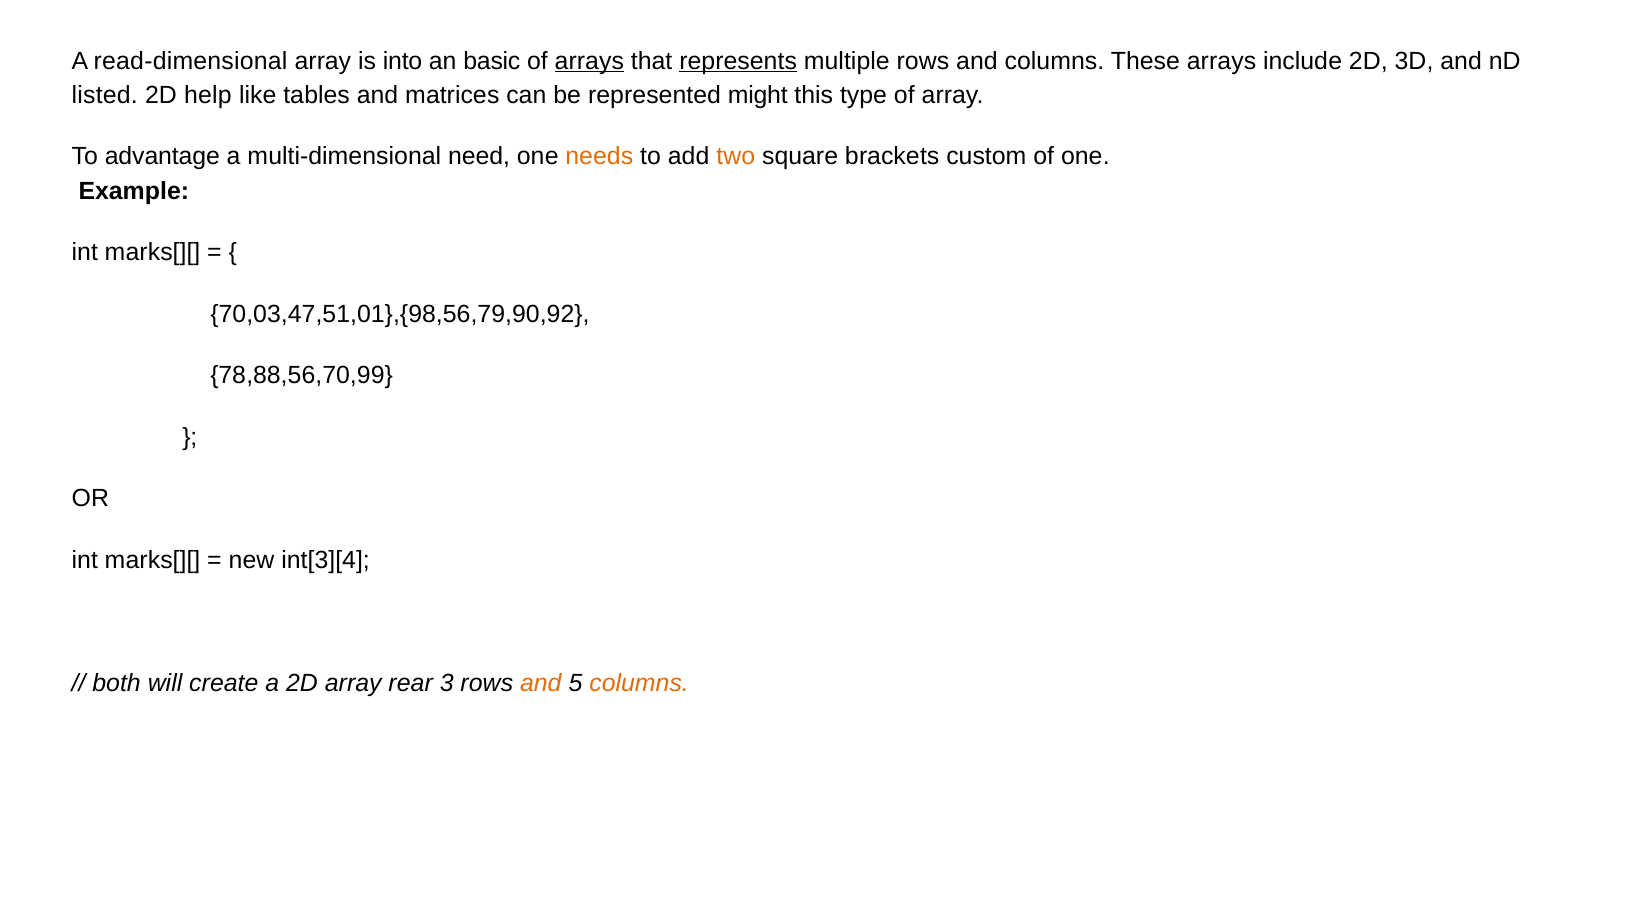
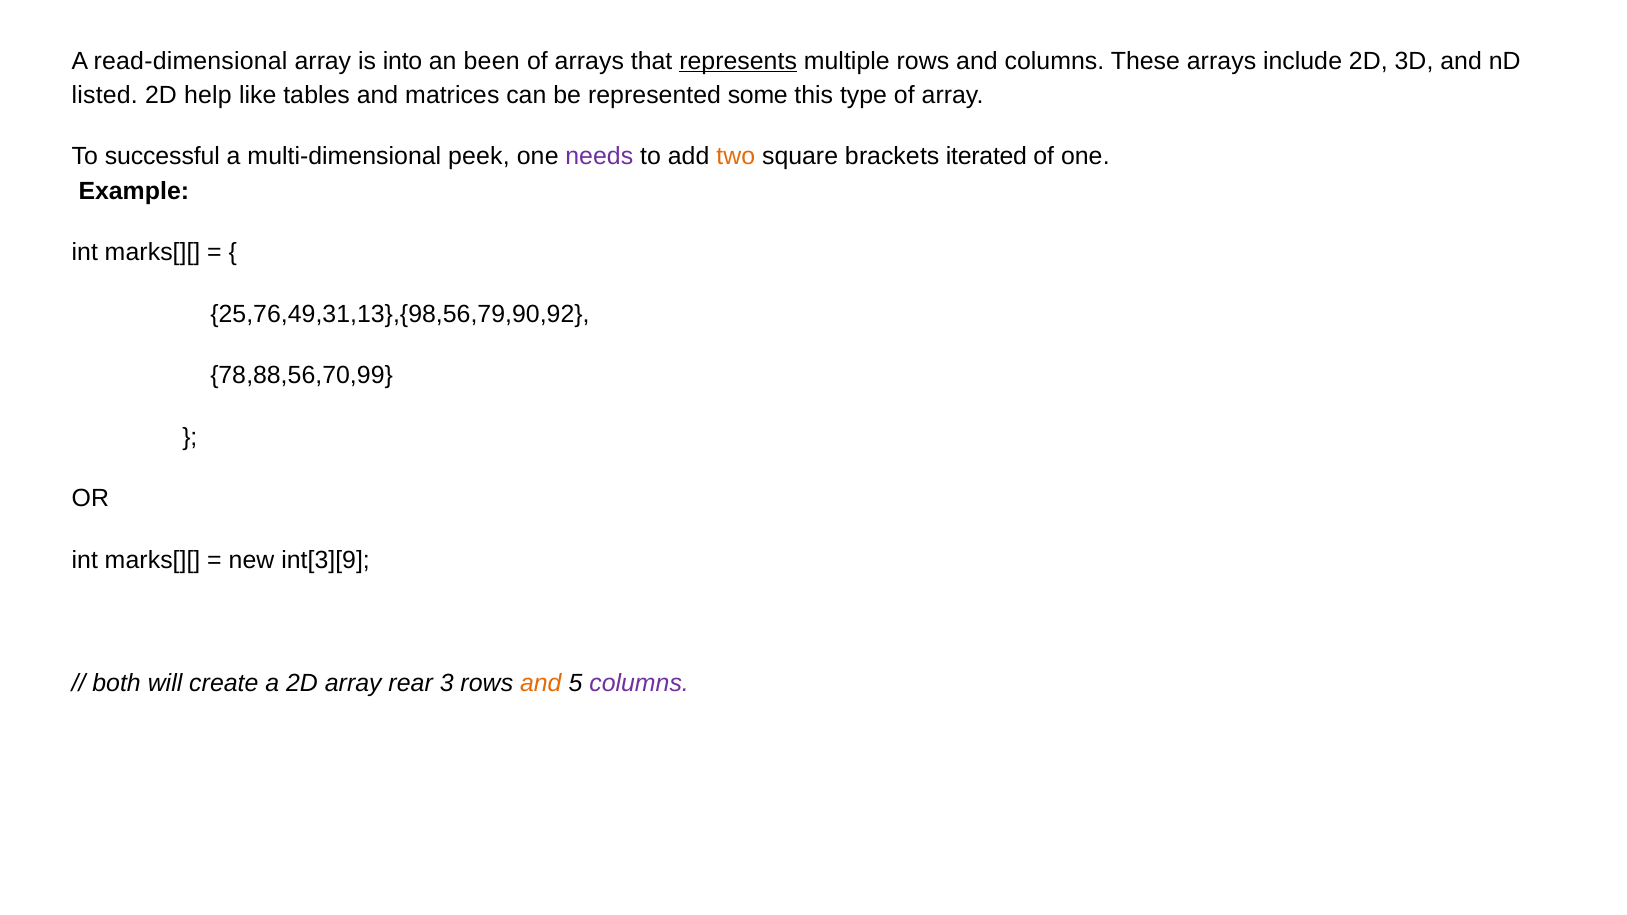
basic: basic -> been (492, 61)
arrays underline: present -> none (589, 61)
might: might -> some (758, 95)
advantage: advantage -> successful (162, 157)
need: need -> peek (479, 157)
needs colour: orange -> purple (599, 157)
custom: custom -> iterated (986, 157)
70,03,47,51,01},{98,56,79,90,92: 70,03,47,51,01},{98,56,79,90,92 -> 25,76,49,31,13},{98,56,79,90,92 (400, 314)
int[3][4: int[3][4 -> int[3][9 (326, 560)
columns colour: orange -> purple (639, 683)
